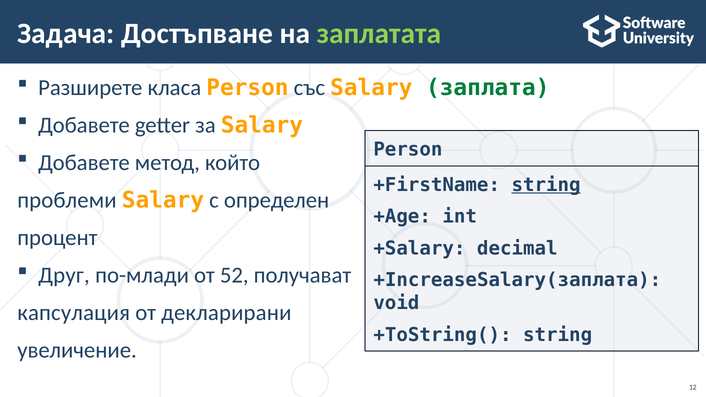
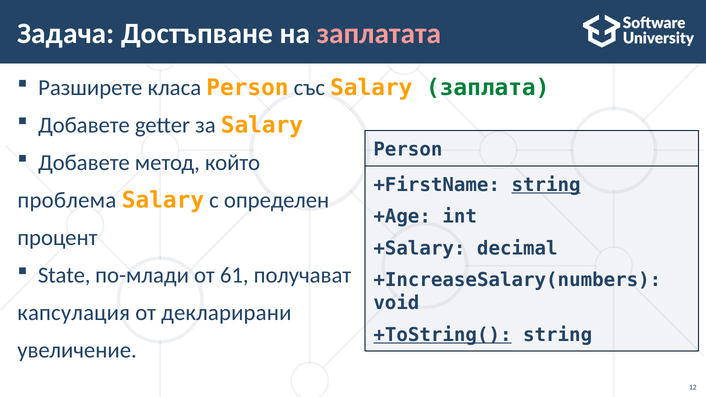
заплатата colour: light green -> pink (379, 33)
проблеми: проблеми -> проблема (67, 200)
Друг: Друг -> State (64, 275)
52: 52 -> 61 (234, 275)
+IncreaseSalary(заплата: +IncreaseSalary(заплата -> +IncreaseSalary(numbers (517, 280)
+ToString( underline: none -> present (442, 335)
